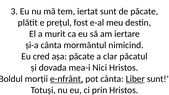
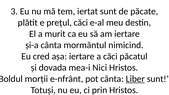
prețul fost: fost -> căci (81, 23)
așa păcate: păcate -> iertare (82, 56)
a clar: clar -> căci (110, 56)
e-nfrânt underline: present -> none (67, 79)
